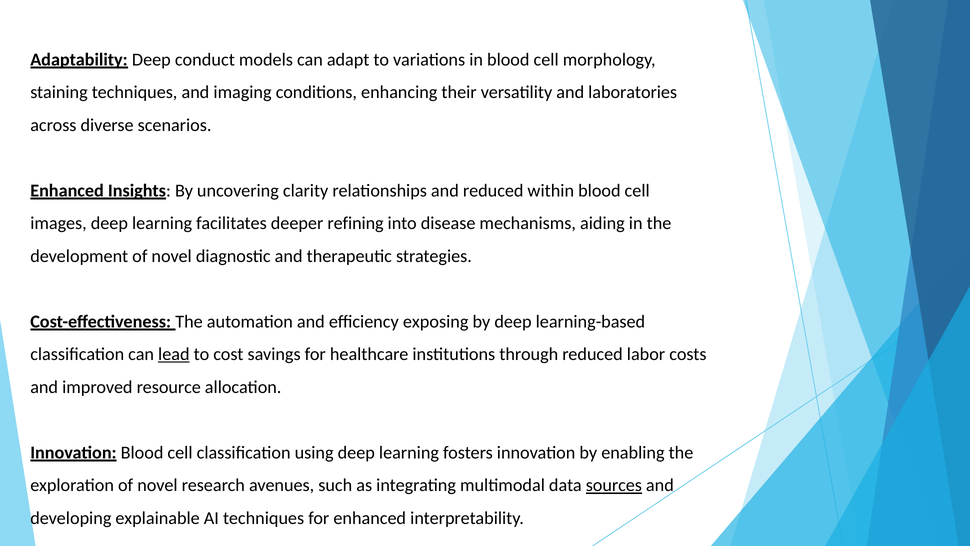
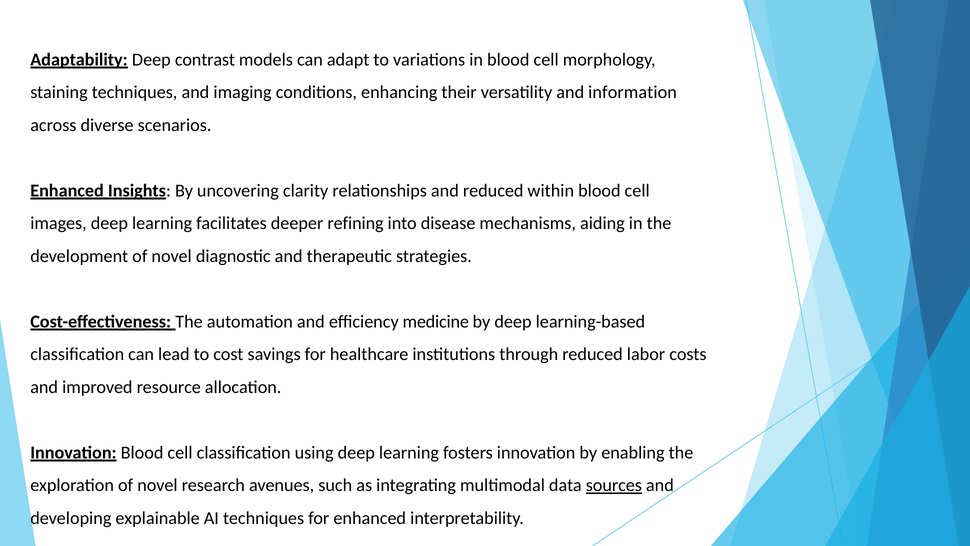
conduct: conduct -> contrast (205, 59)
laboratories: laboratories -> information (633, 92)
exposing: exposing -> medicine (436, 321)
lead underline: present -> none (174, 354)
